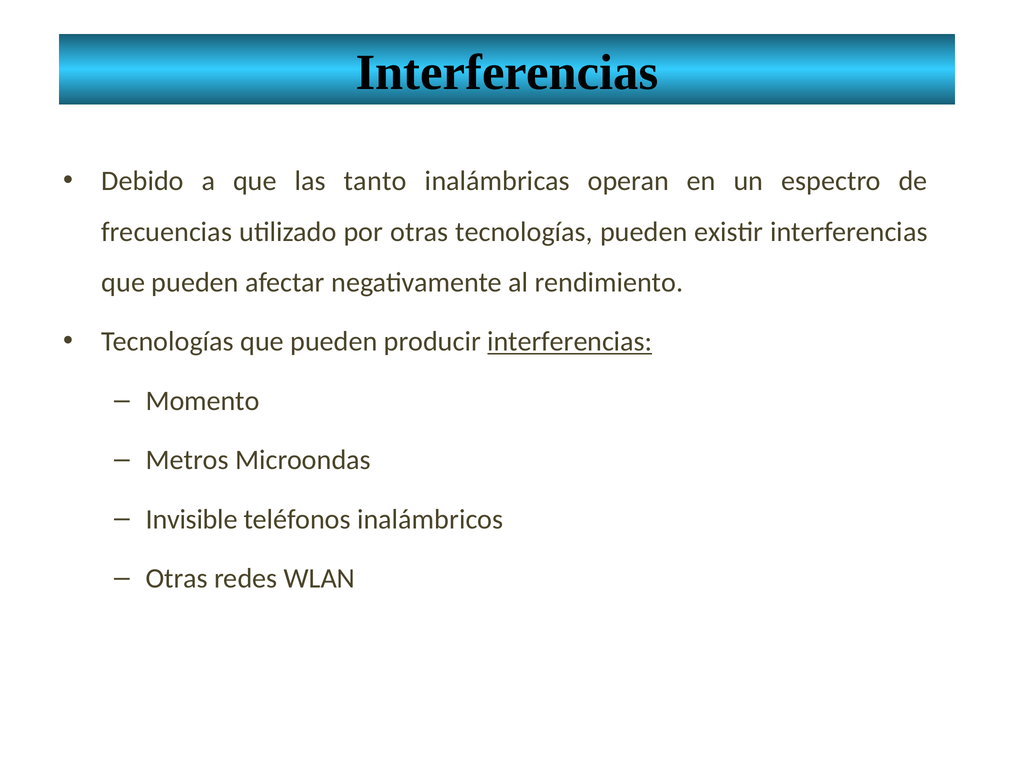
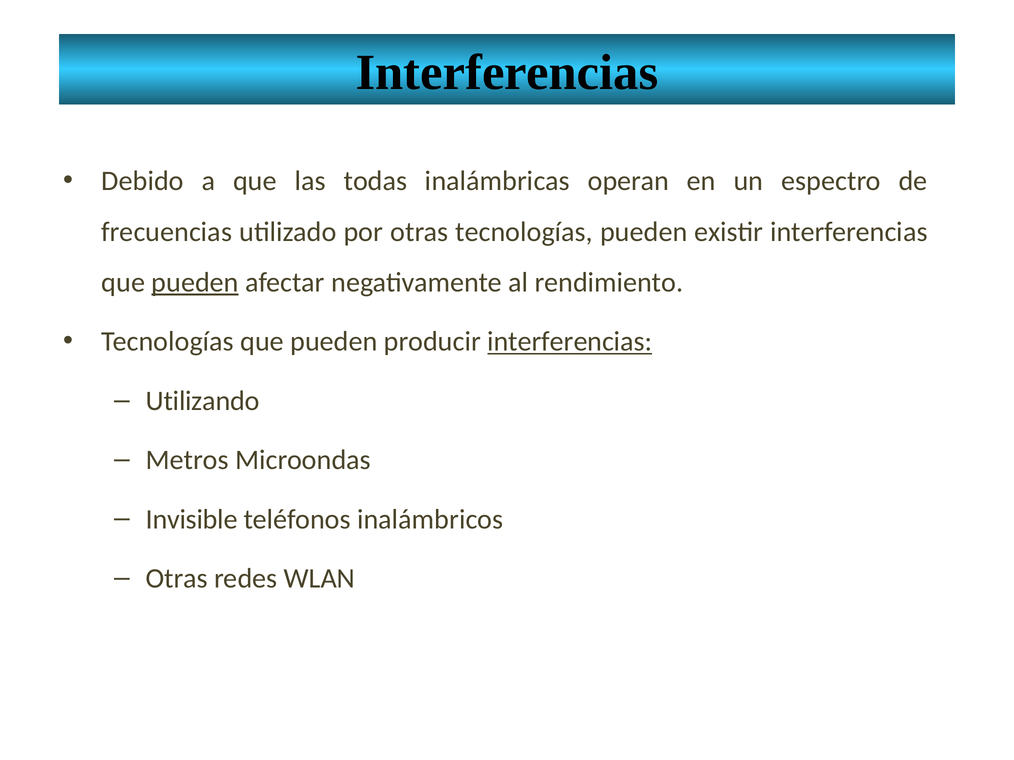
tanto: tanto -> todas (375, 181)
pueden underline: none -> present (195, 283)
Momento: Momento -> Utilizando (203, 401)
